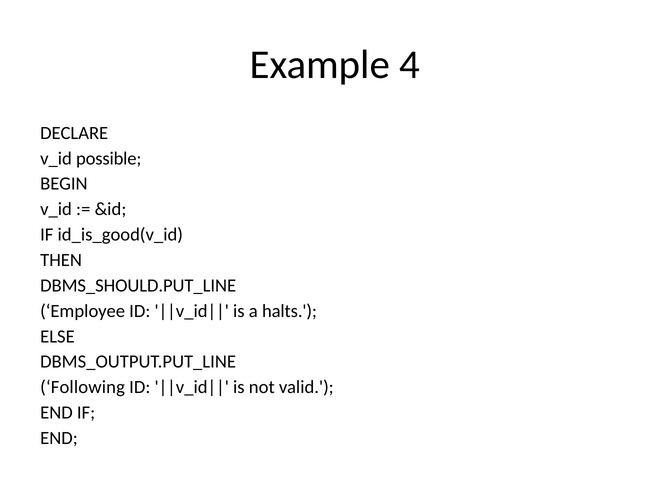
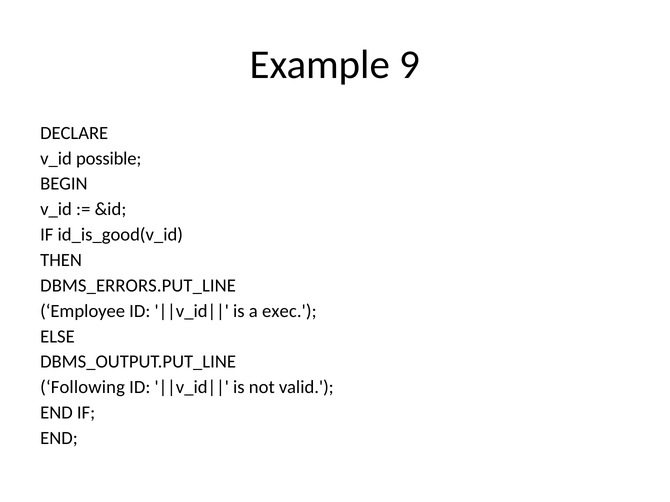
4: 4 -> 9 (410, 65)
DBMS_SHOULD.PUT_LINE: DBMS_SHOULD.PUT_LINE -> DBMS_ERRORS.PUT_LINE (138, 286)
halts: halts -> exec (289, 311)
